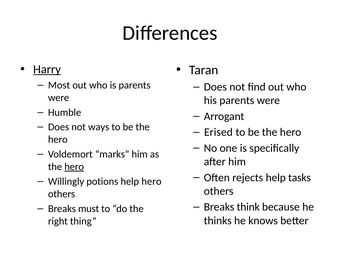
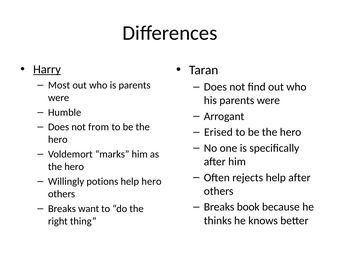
ways: ways -> from (99, 127)
hero underline: present -> none (74, 167)
help tasks: tasks -> after (299, 178)
think: think -> book (248, 207)
must: must -> want (89, 209)
